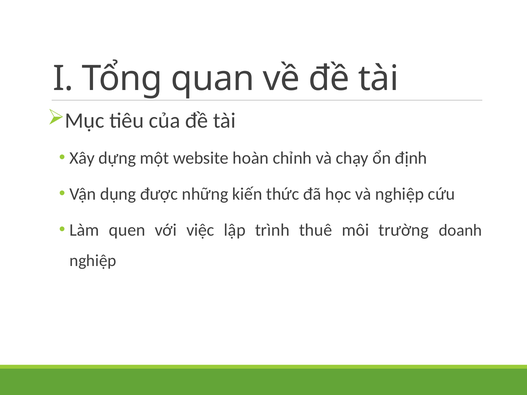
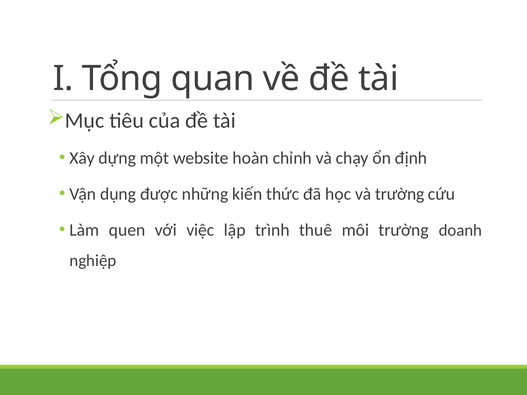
và nghiệp: nghiệp -> trường (400, 194)
